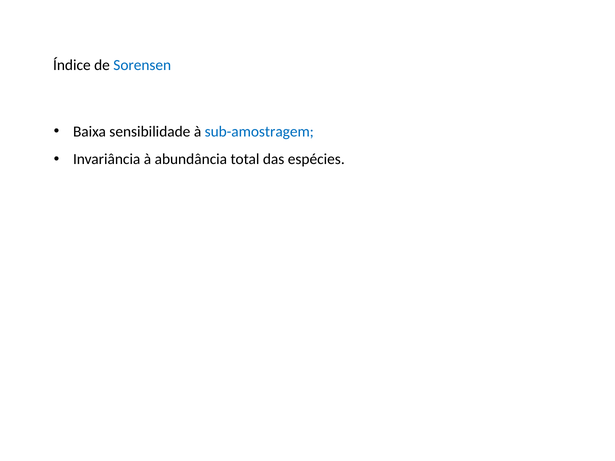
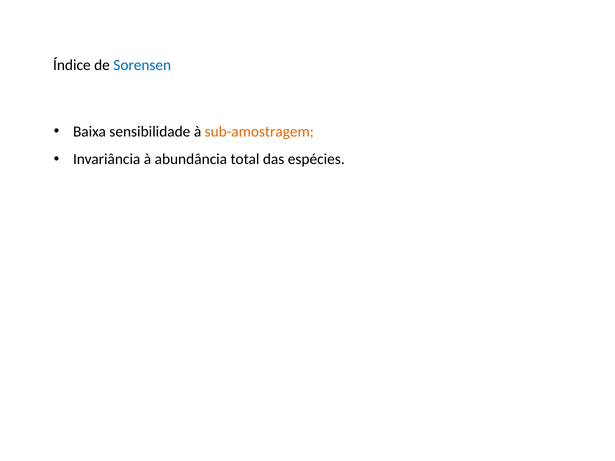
sub-amostragem colour: blue -> orange (259, 132)
